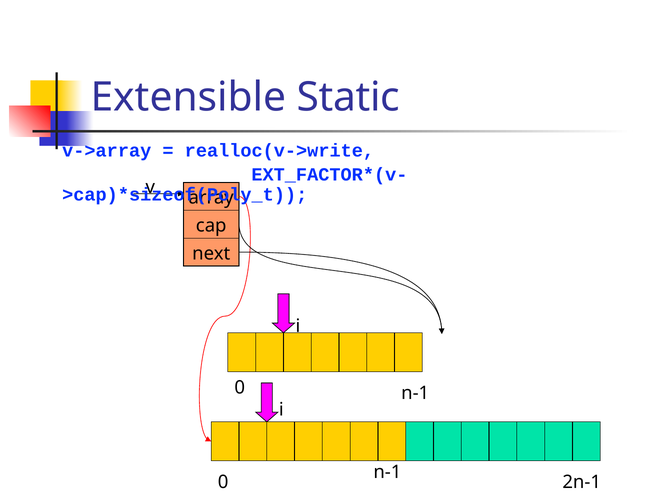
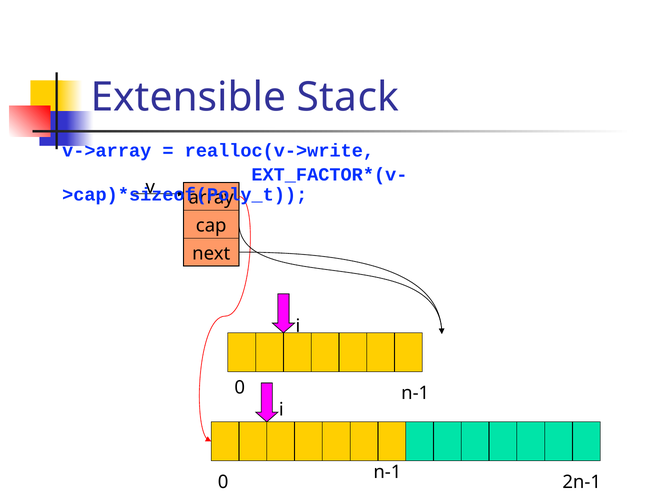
Static: Static -> Stack (348, 97)
